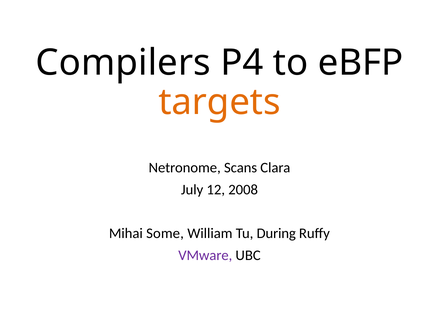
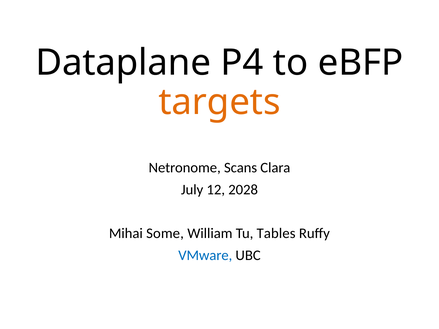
Compilers: Compilers -> Dataplane (123, 63)
2008: 2008 -> 2028 (243, 190)
During: During -> Tables (276, 234)
VMware colour: purple -> blue (205, 256)
